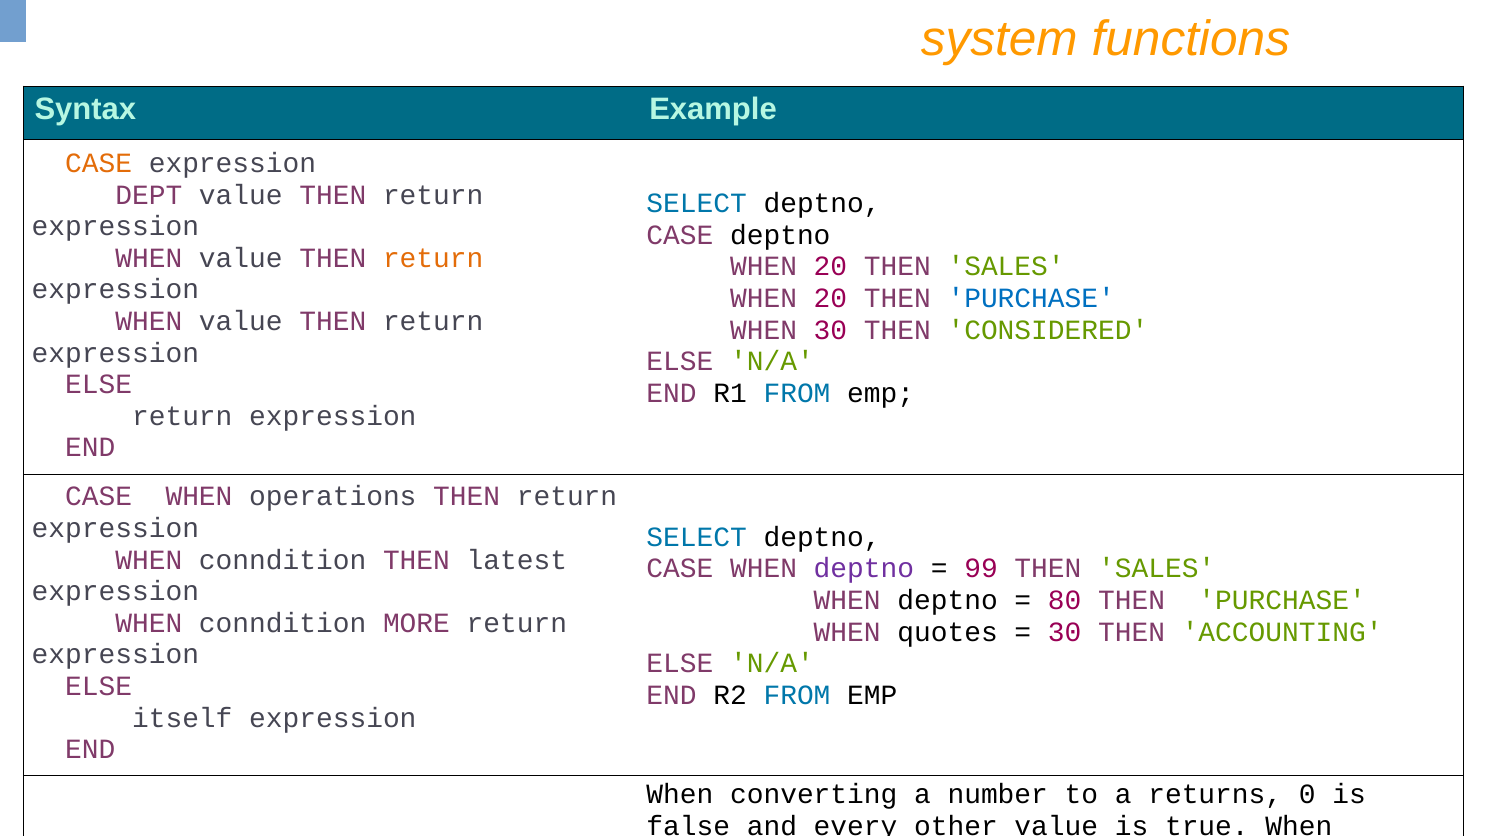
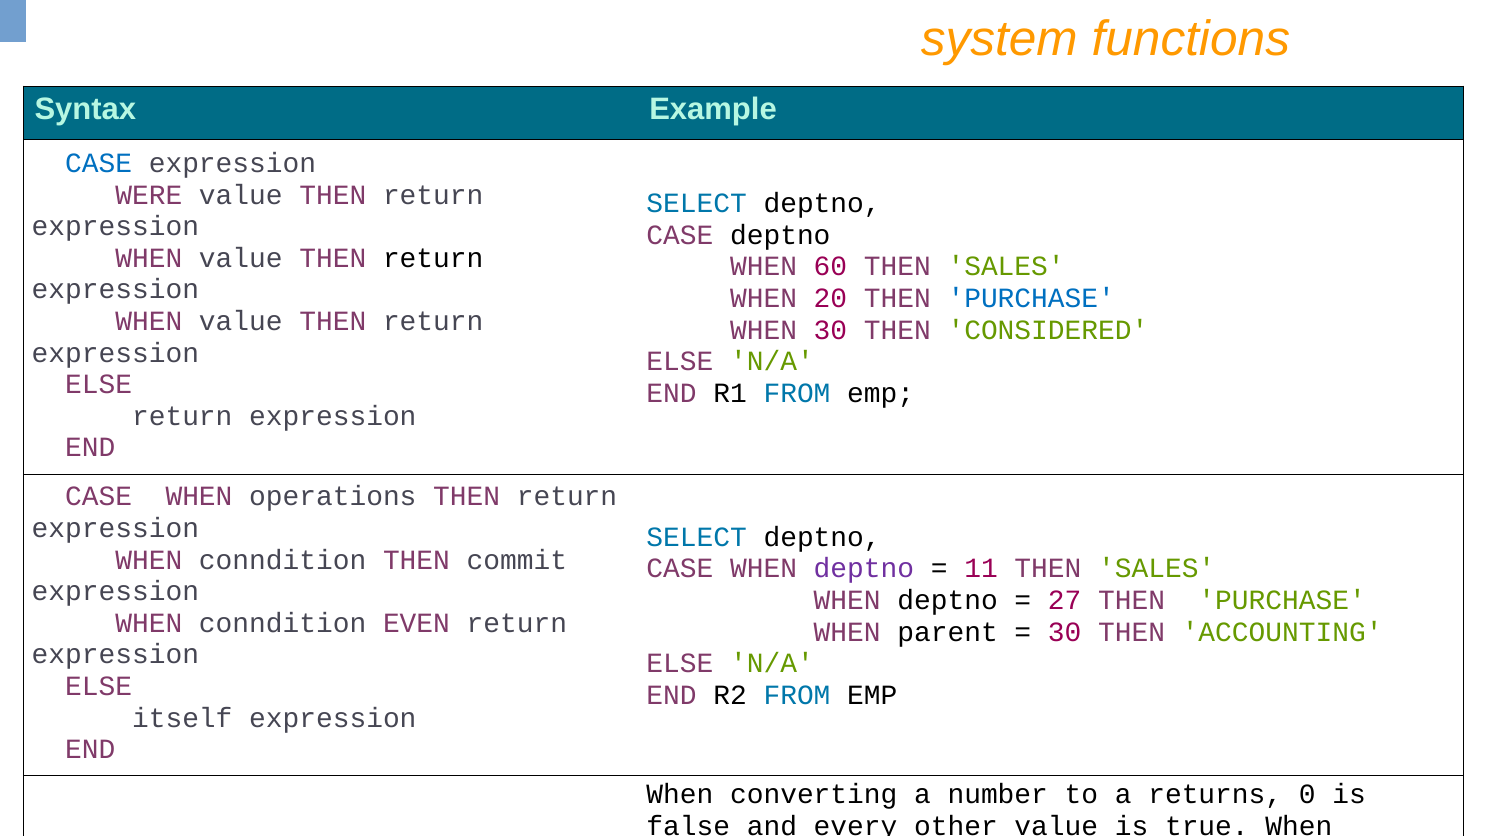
CASE colour: orange -> blue (99, 163)
DEPT: DEPT -> WERE (149, 195)
return colour: orange -> black (433, 258)
20: 20 -> 60 (830, 267)
latest: latest -> commit (517, 560)
99: 99 -> 11 (981, 569)
80: 80 -> 27 (1065, 601)
MORE: MORE -> EVEN (416, 623)
quotes: quotes -> parent (948, 632)
